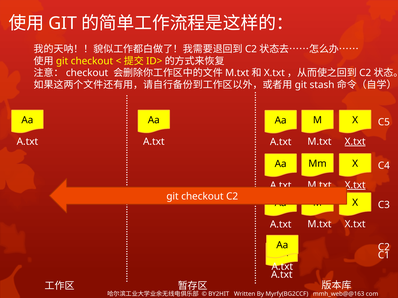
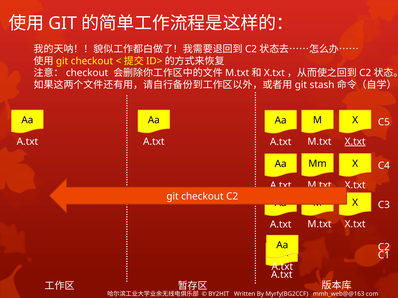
X.txt underline: present -> none (355, 185)
